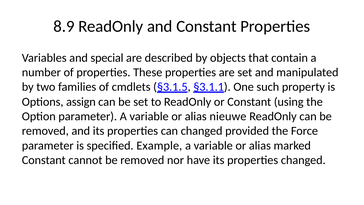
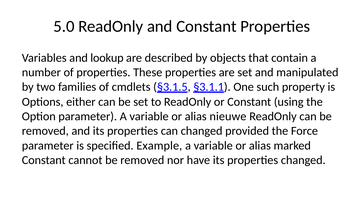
8.9: 8.9 -> 5.0 (64, 26)
special: special -> lookup (107, 58)
assign: assign -> either (81, 102)
